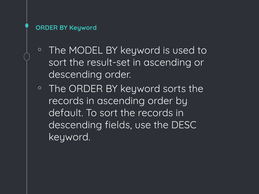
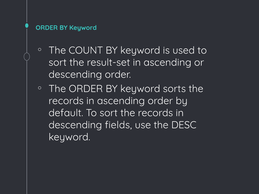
MODEL: MODEL -> COUNT (86, 50)
